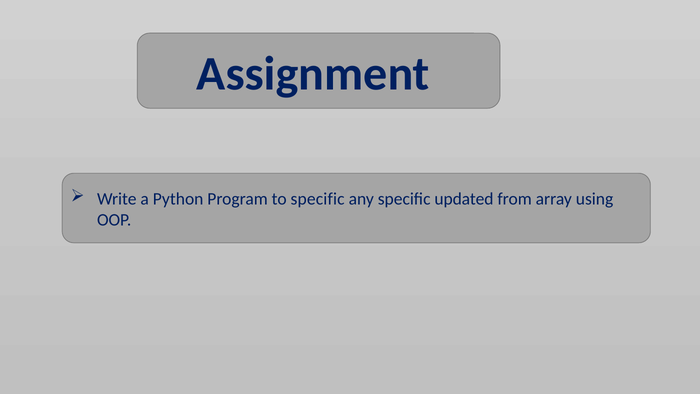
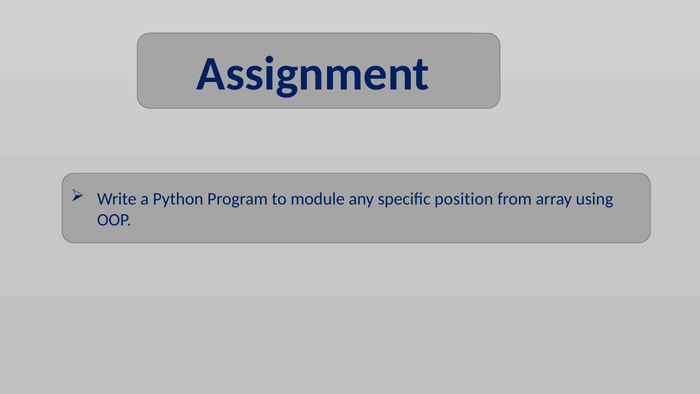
to specific: specific -> module (318, 199)
updated: updated -> position (464, 199)
